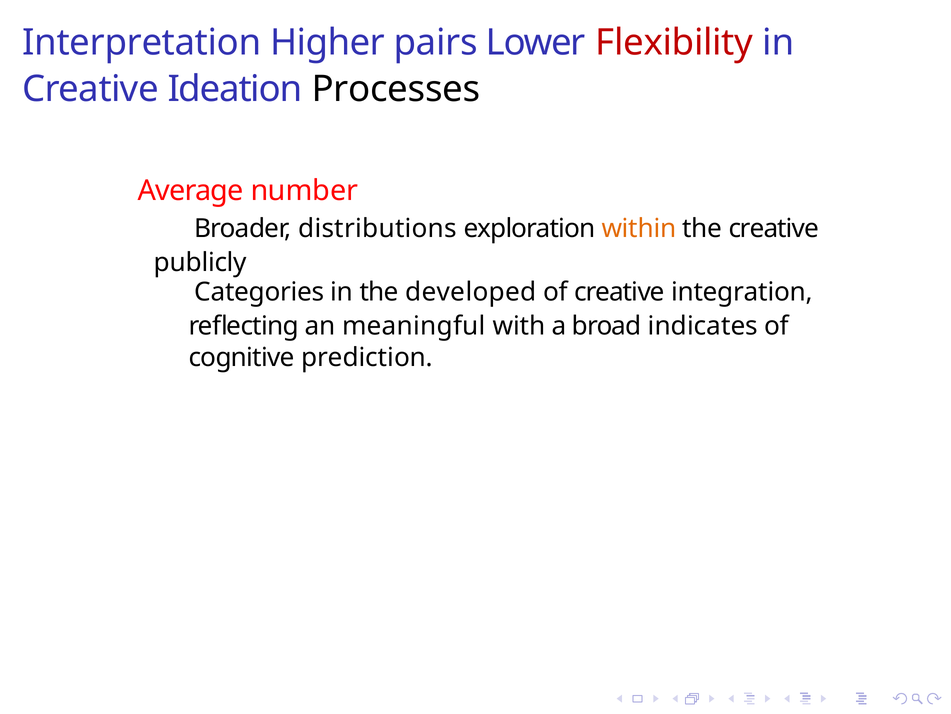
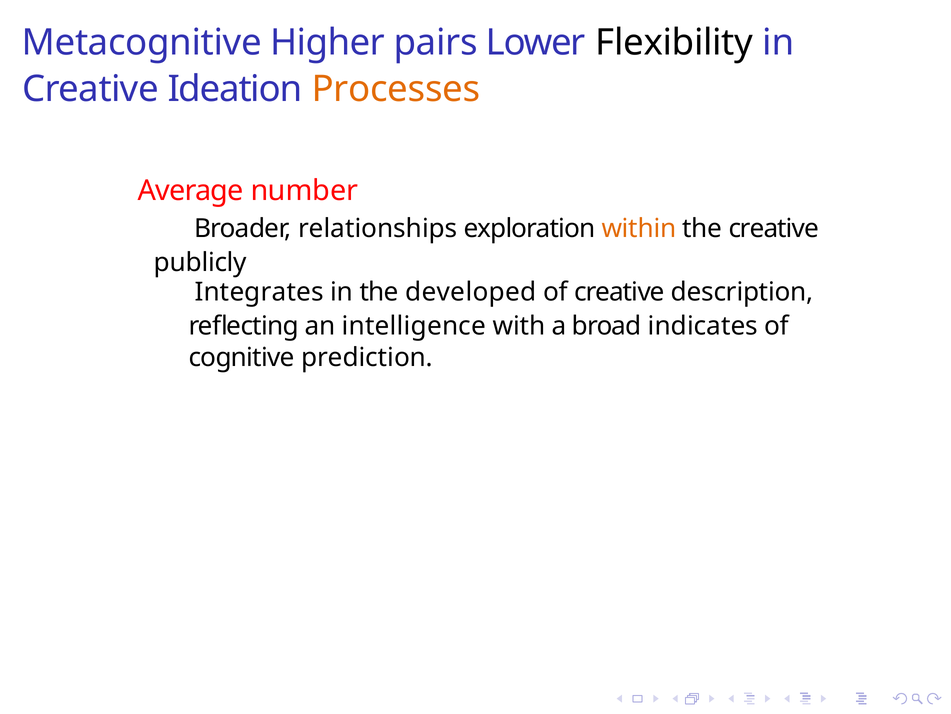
Interpretation: Interpretation -> Metacognitive (142, 43)
Flexibility colour: red -> black (674, 43)
Processes colour: black -> orange (396, 89)
distributions: distributions -> relationships (378, 228)
Categories: Categories -> Integrates (259, 292)
integration: integration -> description (742, 292)
meaningful: meaningful -> intelligence (414, 326)
